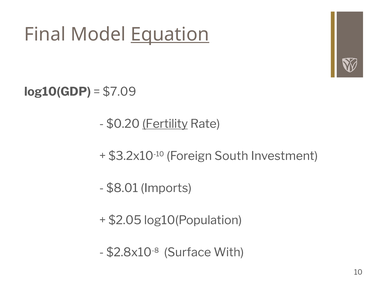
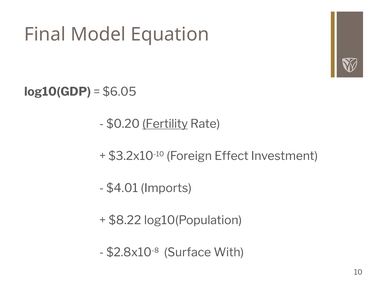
Equation underline: present -> none (170, 34)
$7.09: $7.09 -> $6.05 (119, 91)
South: South -> Effect (231, 156)
$8.01: $8.01 -> $4.01 (122, 188)
$2.05: $2.05 -> $8.22 (125, 220)
